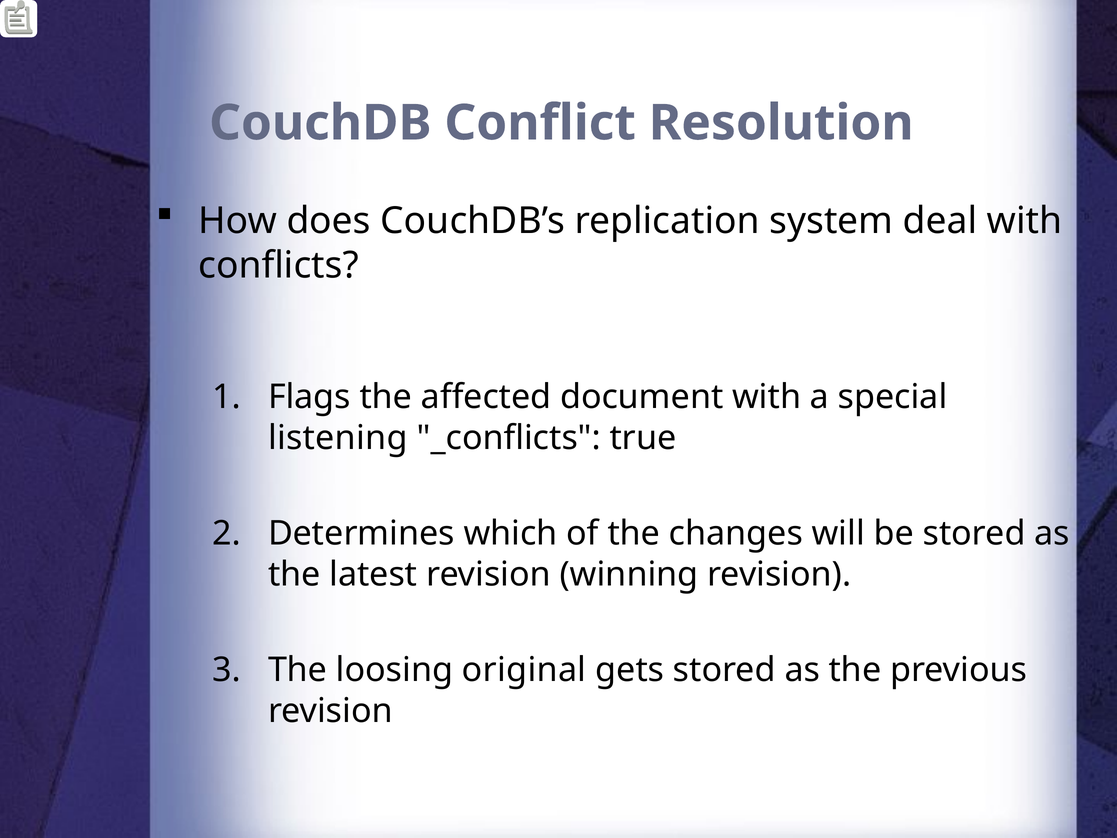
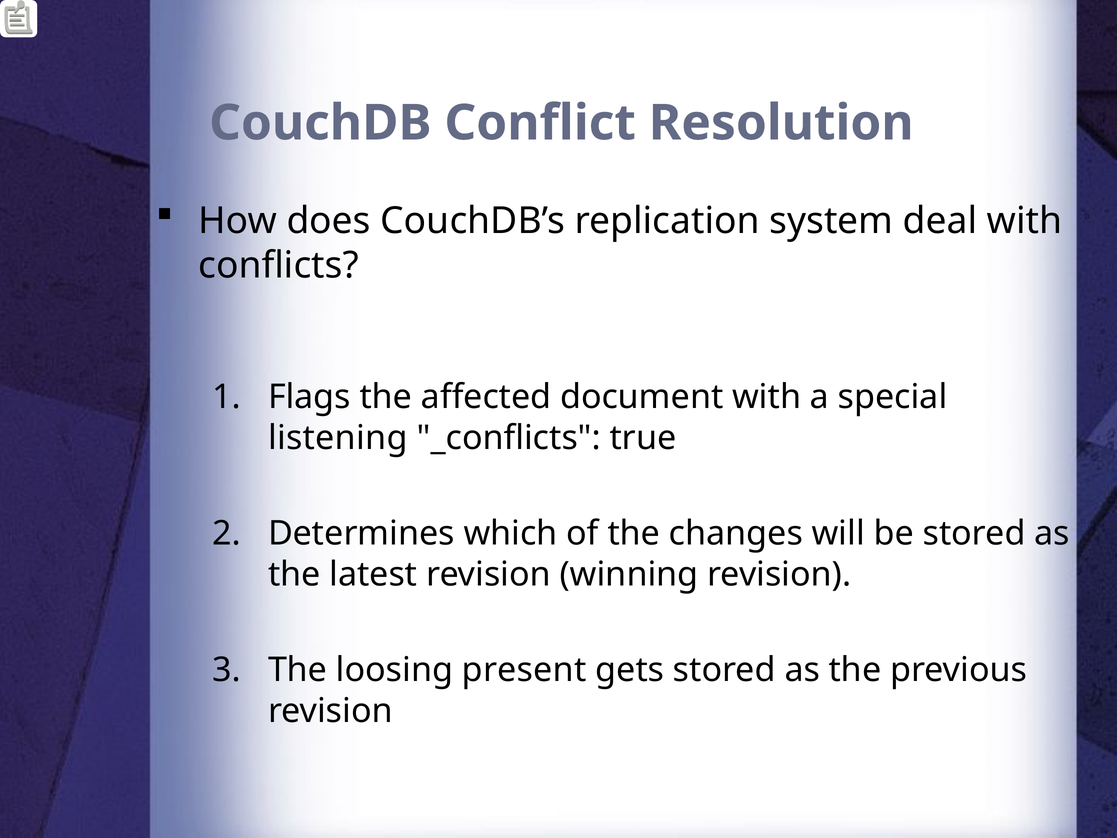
original: original -> present (524, 670)
